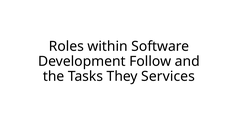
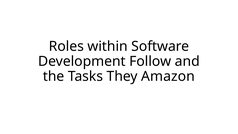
Services: Services -> Amazon (168, 76)
